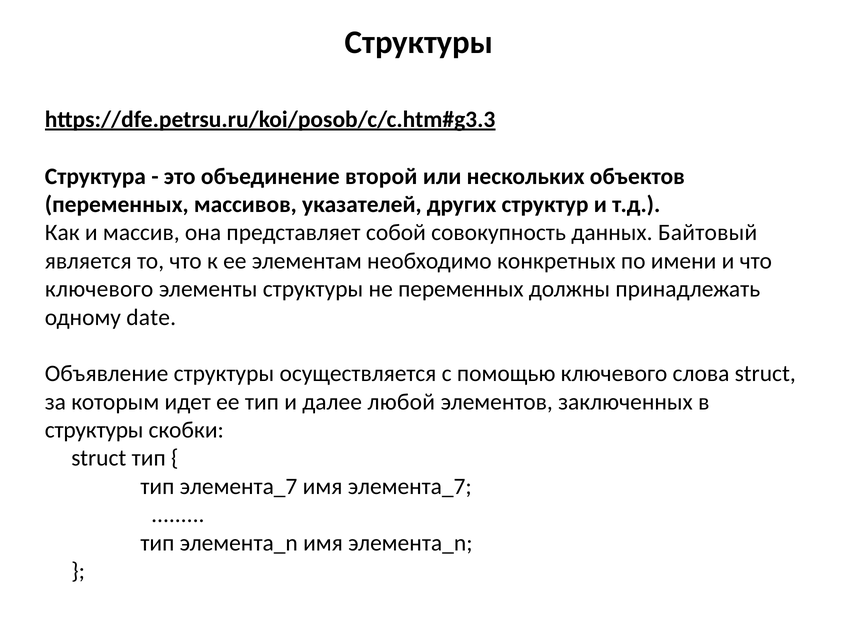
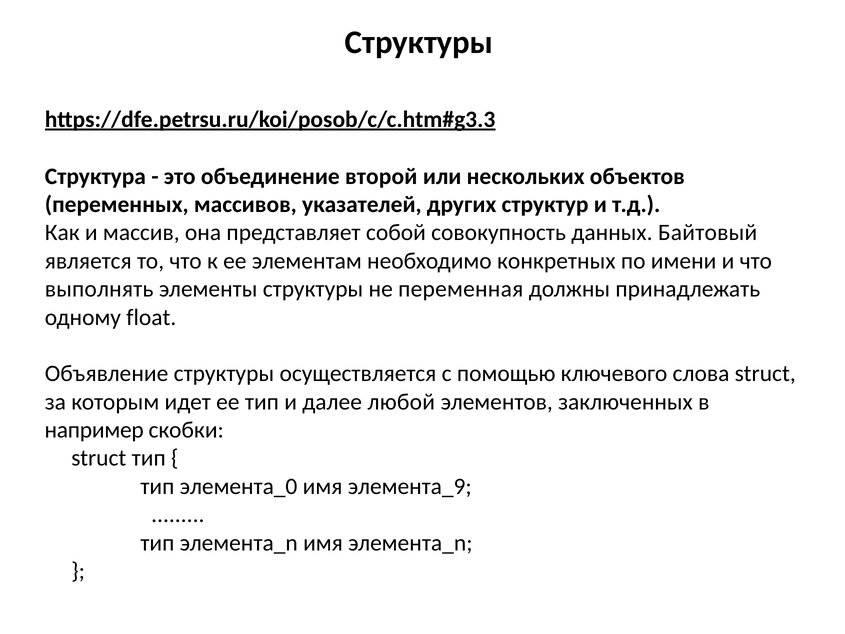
ключевого: ключевого -> выполнять (99, 289)
не переменных: переменных -> переменная (461, 289)
date: date -> float (151, 317)
структуры: структуры -> например (94, 430)
тип элемента_7: элемента_7 -> элемента_0 (239, 486)
имя элемента_7: элемента_7 -> элемента_9 (410, 486)
